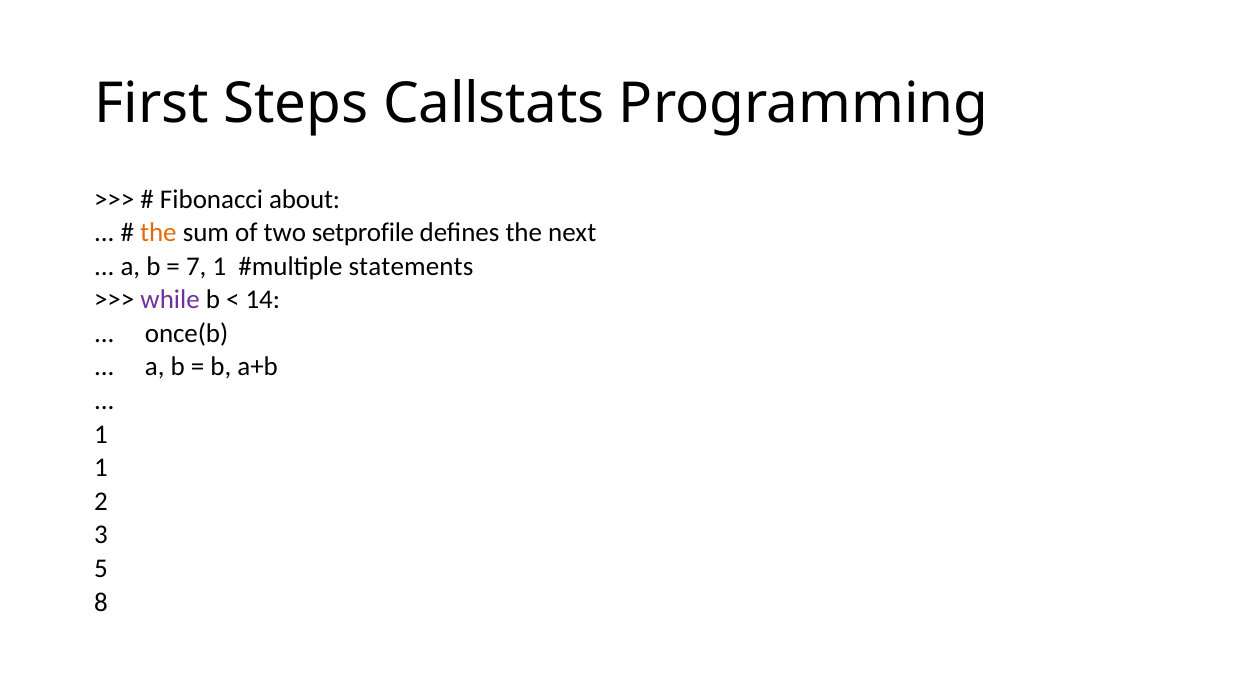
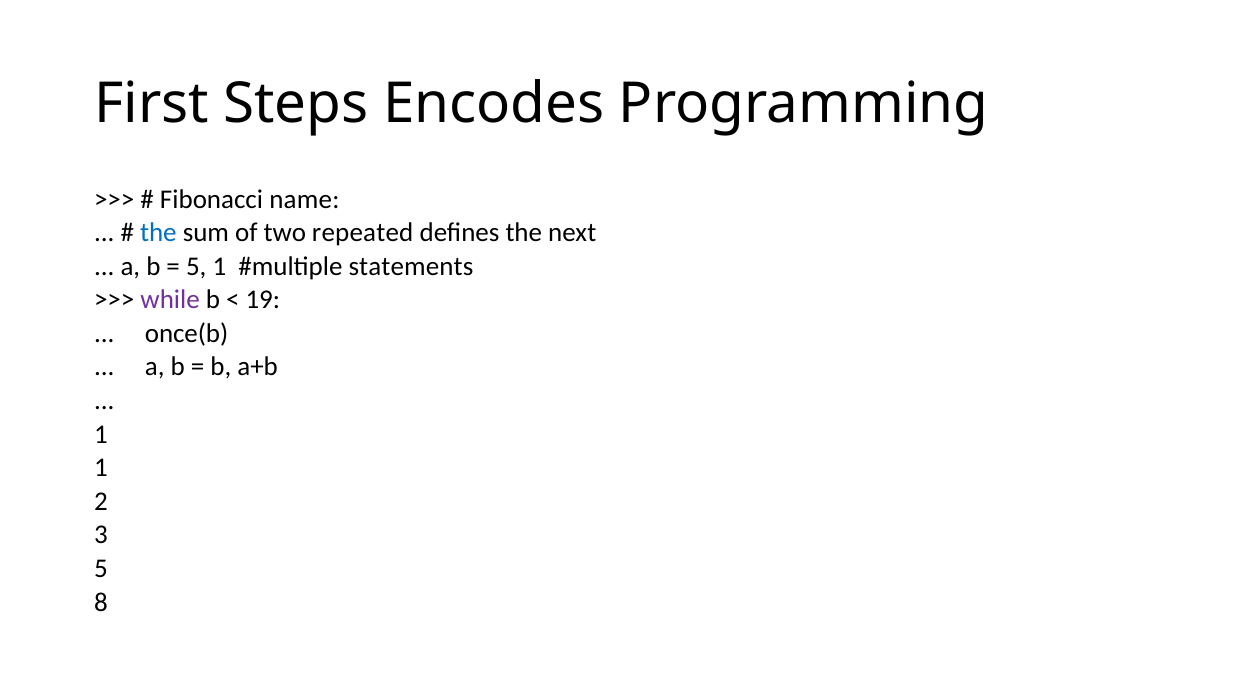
Callstats: Callstats -> Encodes (494, 104)
about: about -> name (304, 199)
the colour: orange -> blue (158, 233)
setprofile: setprofile -> repeated (363, 233)
7: 7 -> 5 (196, 266)
14: 14 -> 19 (263, 300)
